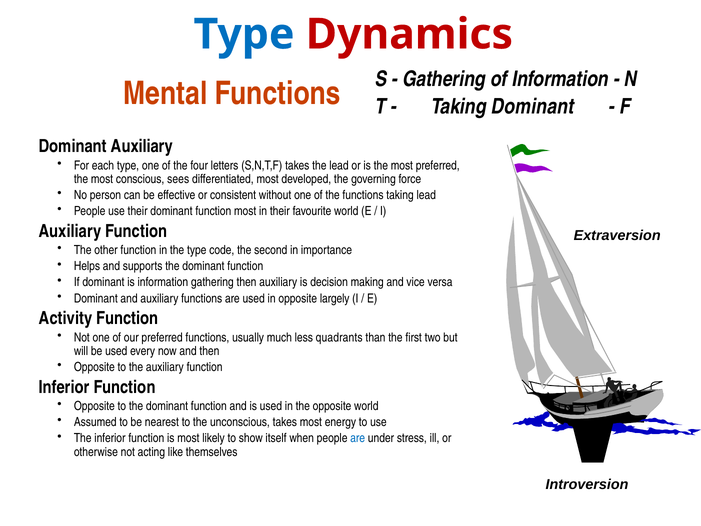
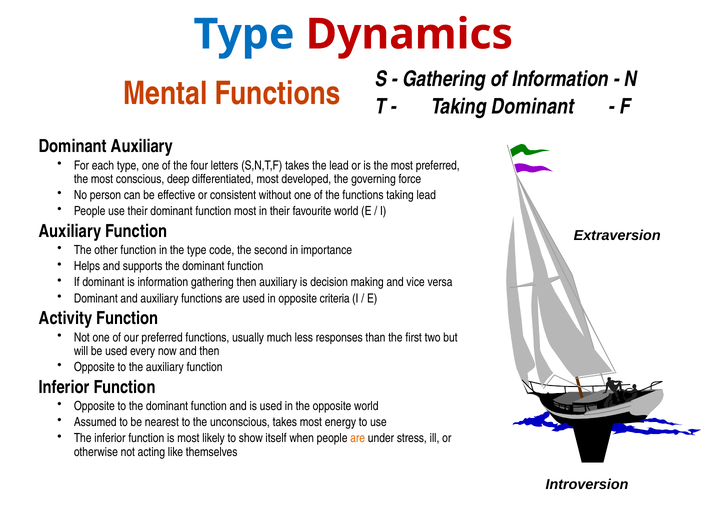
sees: sees -> deep (178, 179)
largely: largely -> criteria (335, 298)
quadrants: quadrants -> responses (339, 337)
are colour: blue -> orange (358, 438)
